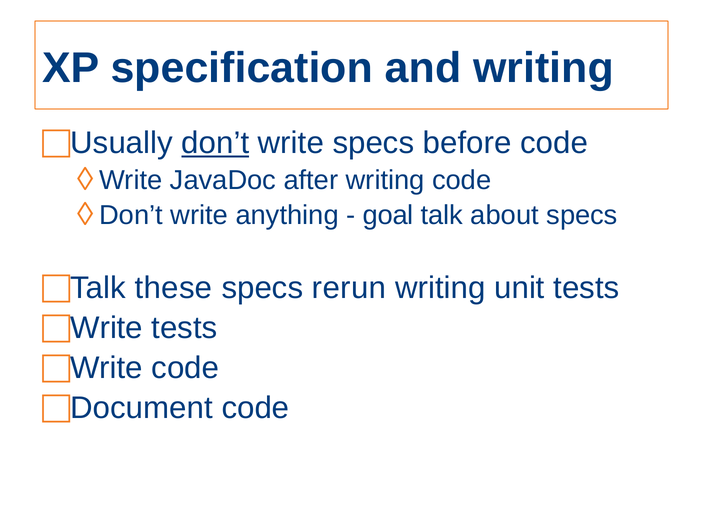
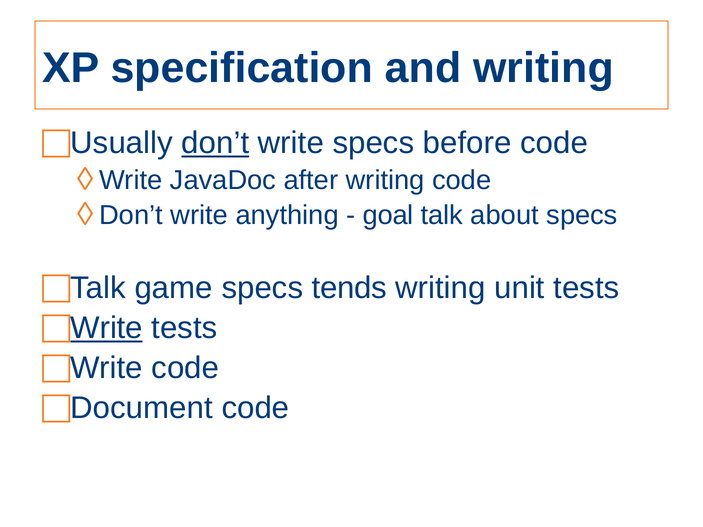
these: these -> game (174, 288)
rerun: rerun -> tends (349, 288)
Write underline: none -> present (107, 328)
